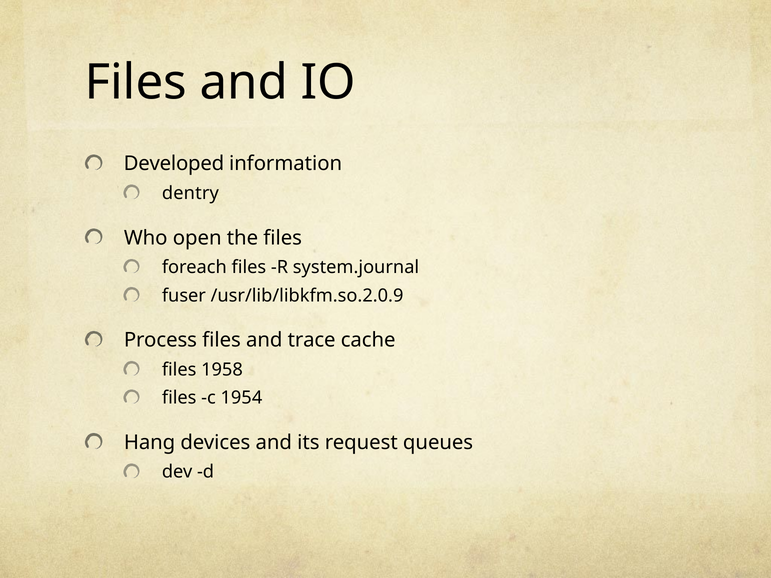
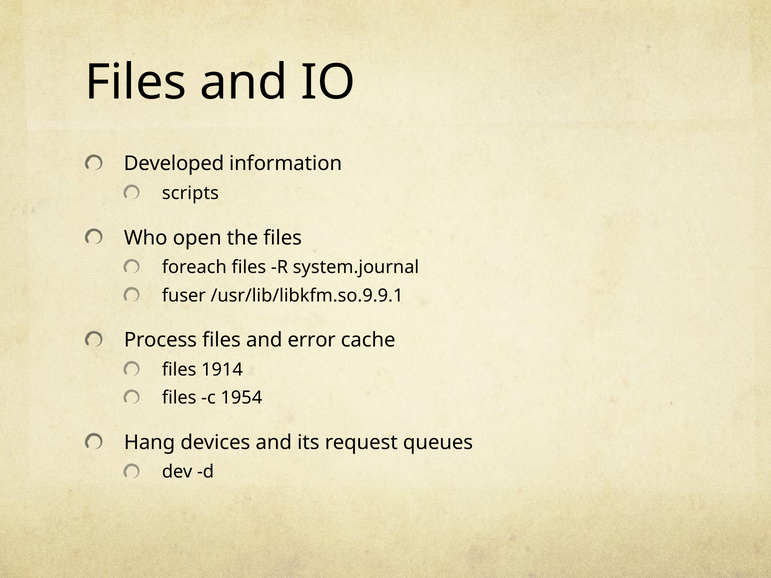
dentry: dentry -> scripts (190, 193)
/usr/lib/libkfm.so.2.0.9: /usr/lib/libkfm.so.2.0.9 -> /usr/lib/libkfm.so.9.9.1 (307, 296)
trace: trace -> error (312, 340)
1958: 1958 -> 1914 (222, 370)
